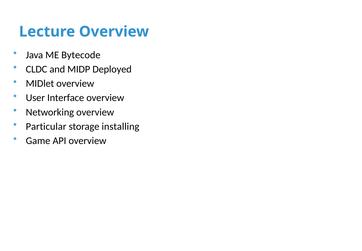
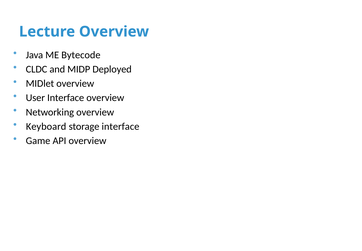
Particular: Particular -> Keyboard (46, 126)
storage installing: installing -> interface (120, 126)
